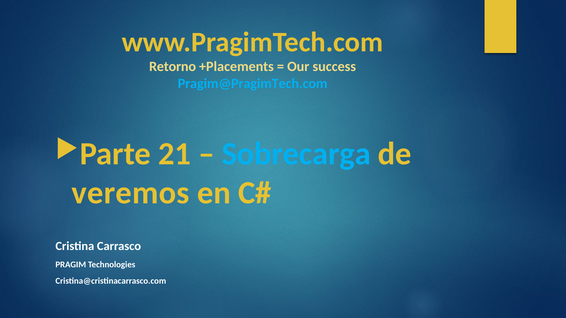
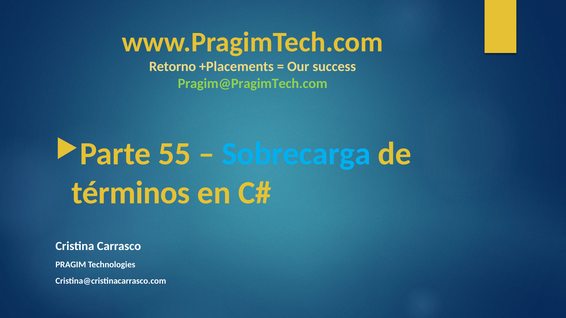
Pragim@PragimTech.com colour: light blue -> light green (253, 84)
21: 21 -> 55 (175, 154)
veremos: veremos -> términos (131, 193)
